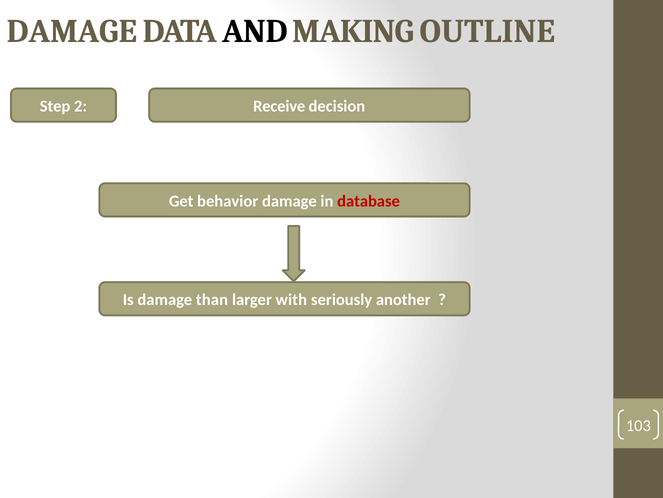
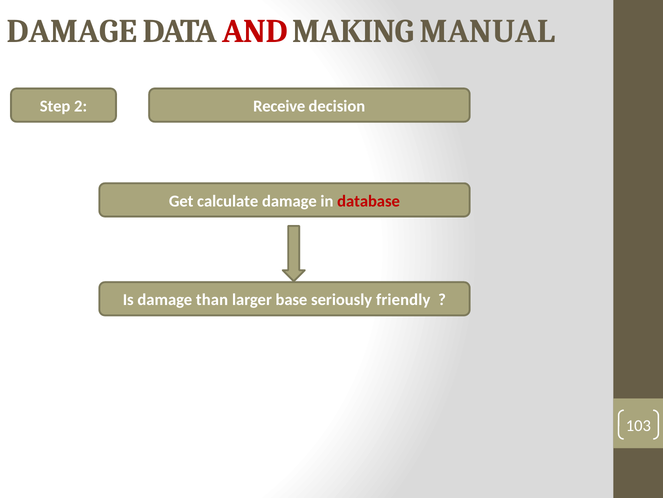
AND colour: black -> red (255, 31)
OUTLINE: OUTLINE -> MANUAL (487, 31)
behavior: behavior -> calculate (228, 201)
with: with -> base (291, 299)
another: another -> friendly (403, 299)
